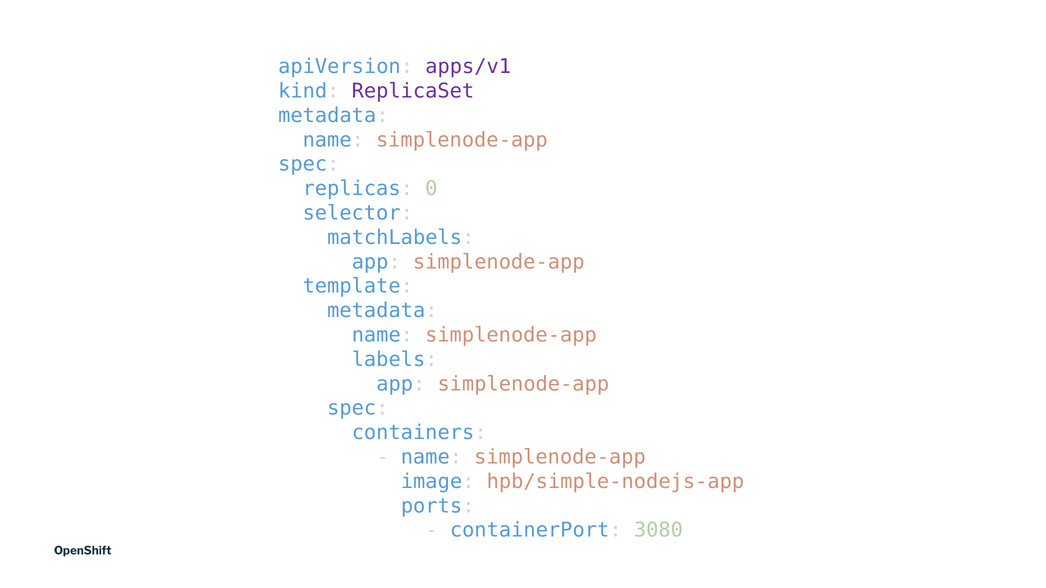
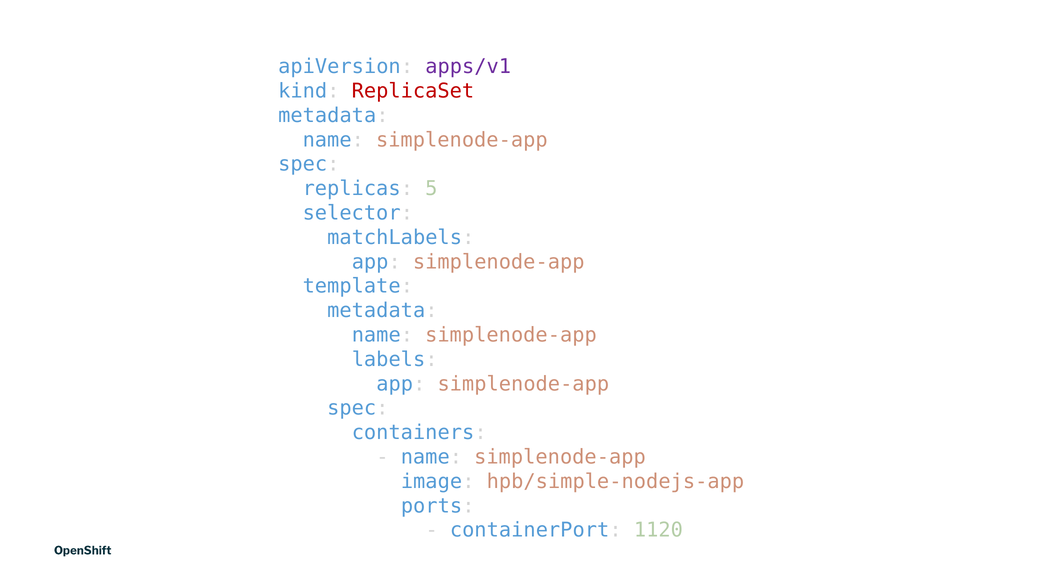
ReplicaSet colour: purple -> red (413, 91)
0: 0 -> 5 (431, 189)
3080: 3080 -> 1120 (658, 531)
